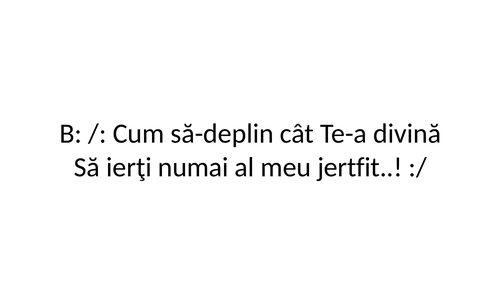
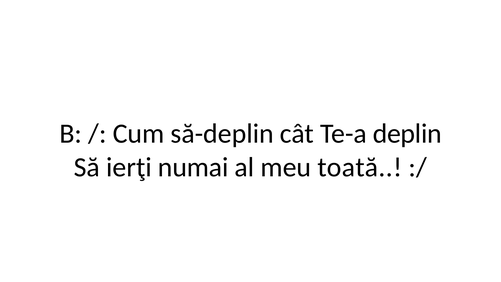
divină: divină -> deplin (407, 134)
jertfit: jertfit -> toată (360, 167)
